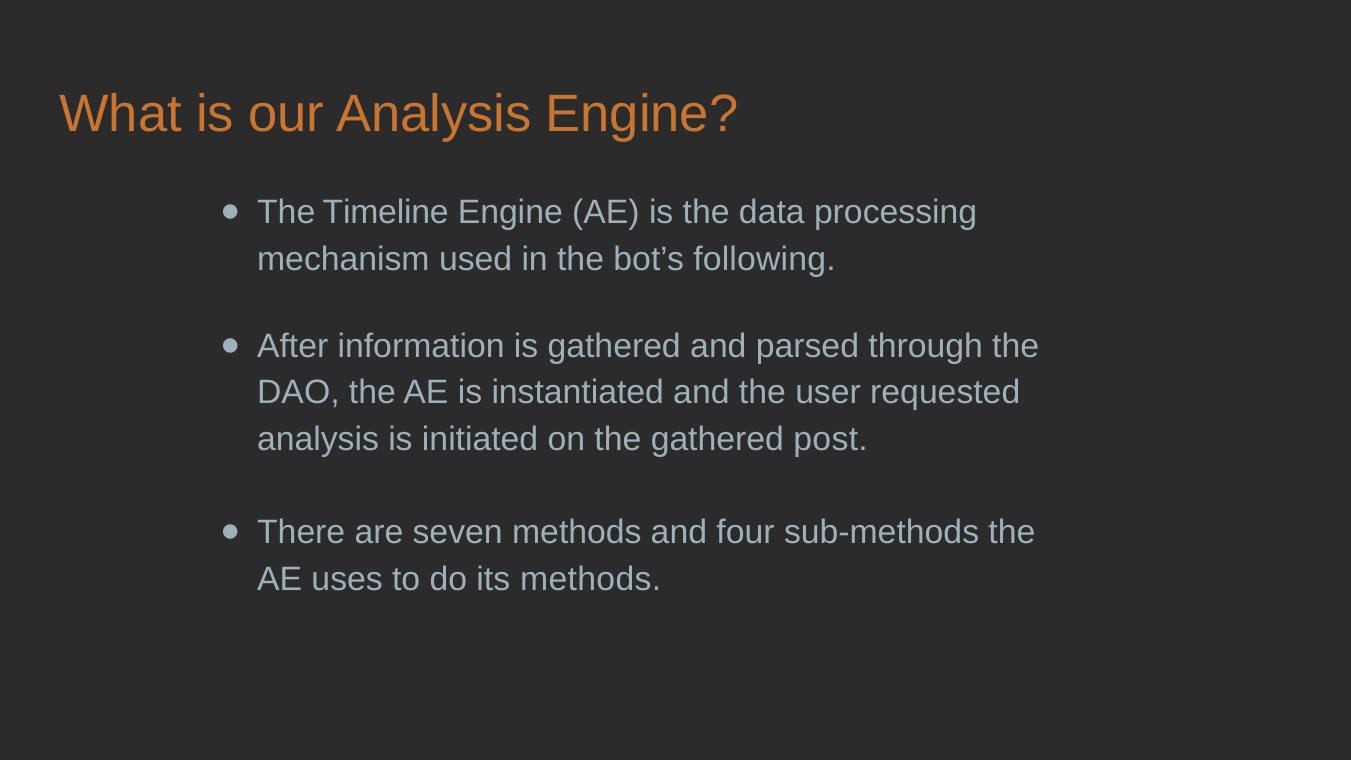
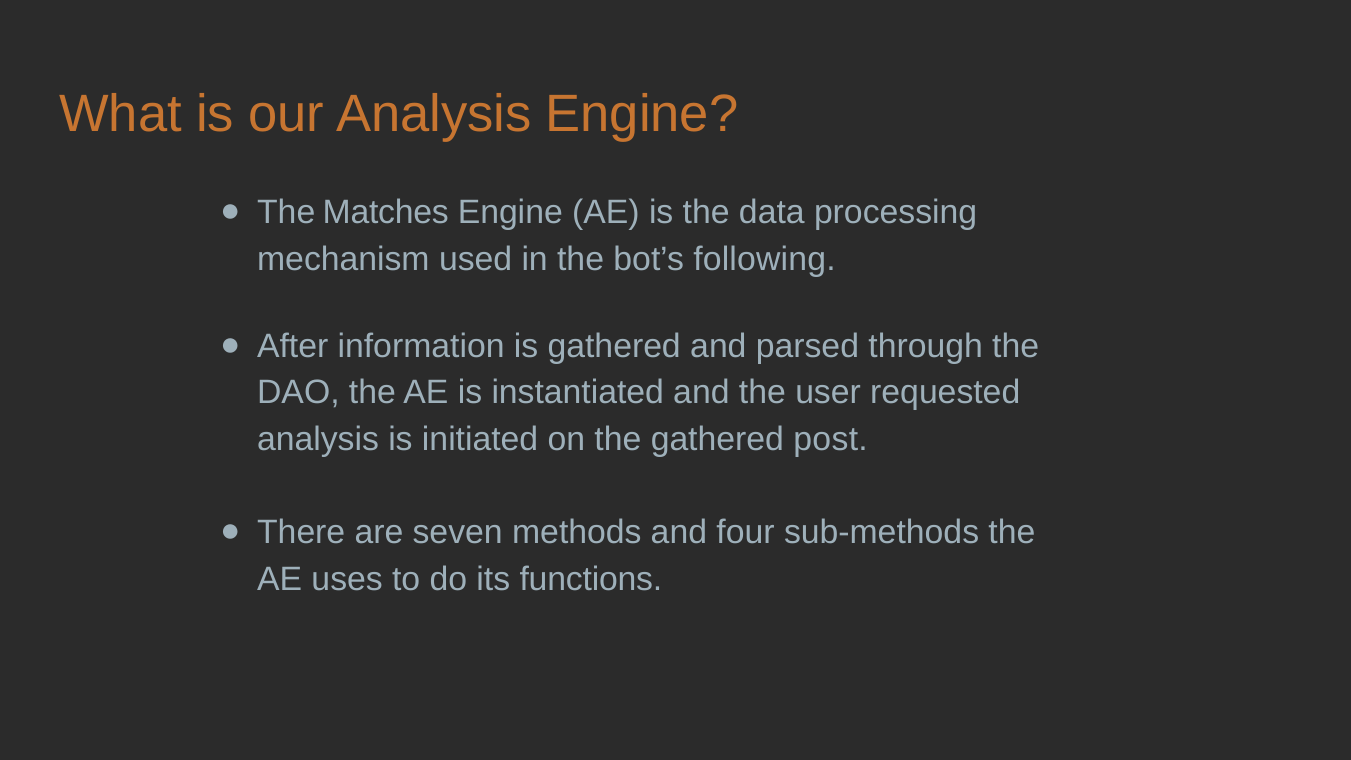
Timeline: Timeline -> Matches (386, 212)
its methods: methods -> functions (591, 579)
